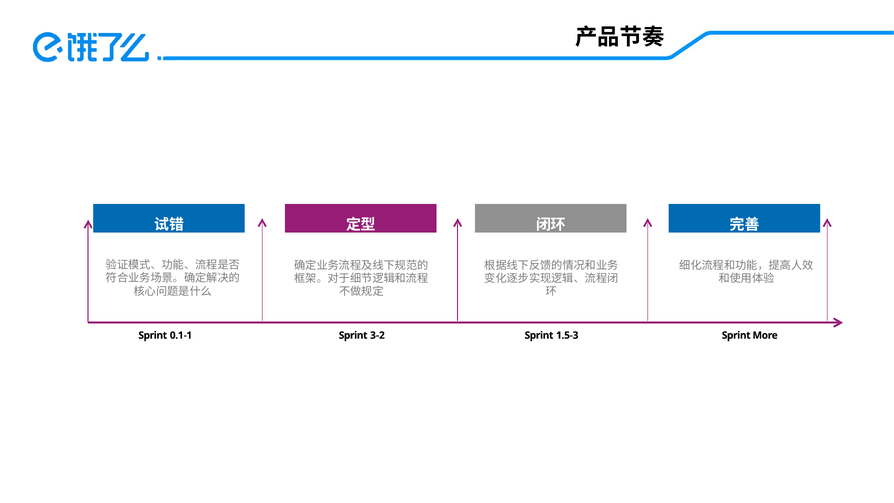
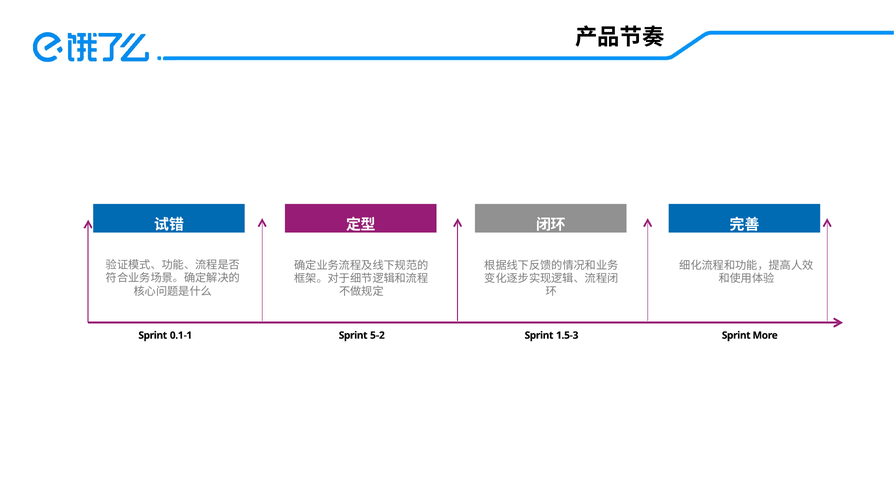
3-2: 3-2 -> 5-2 (377, 335)
